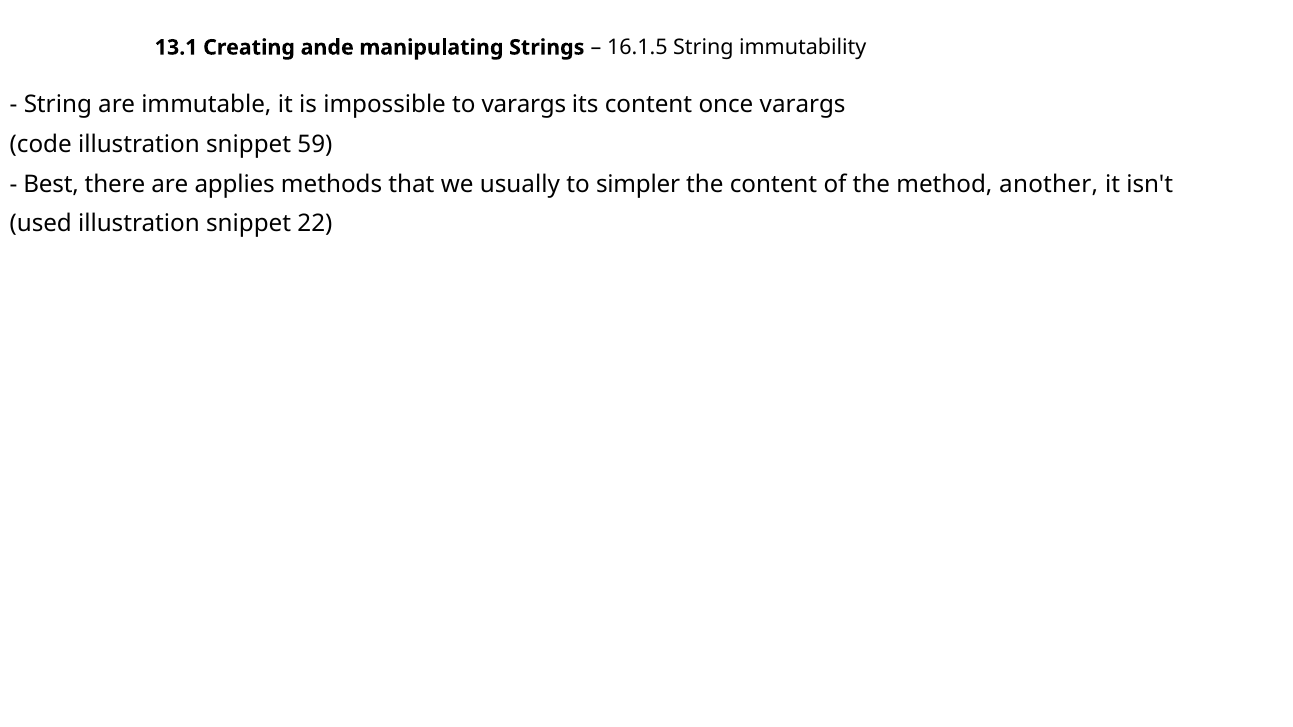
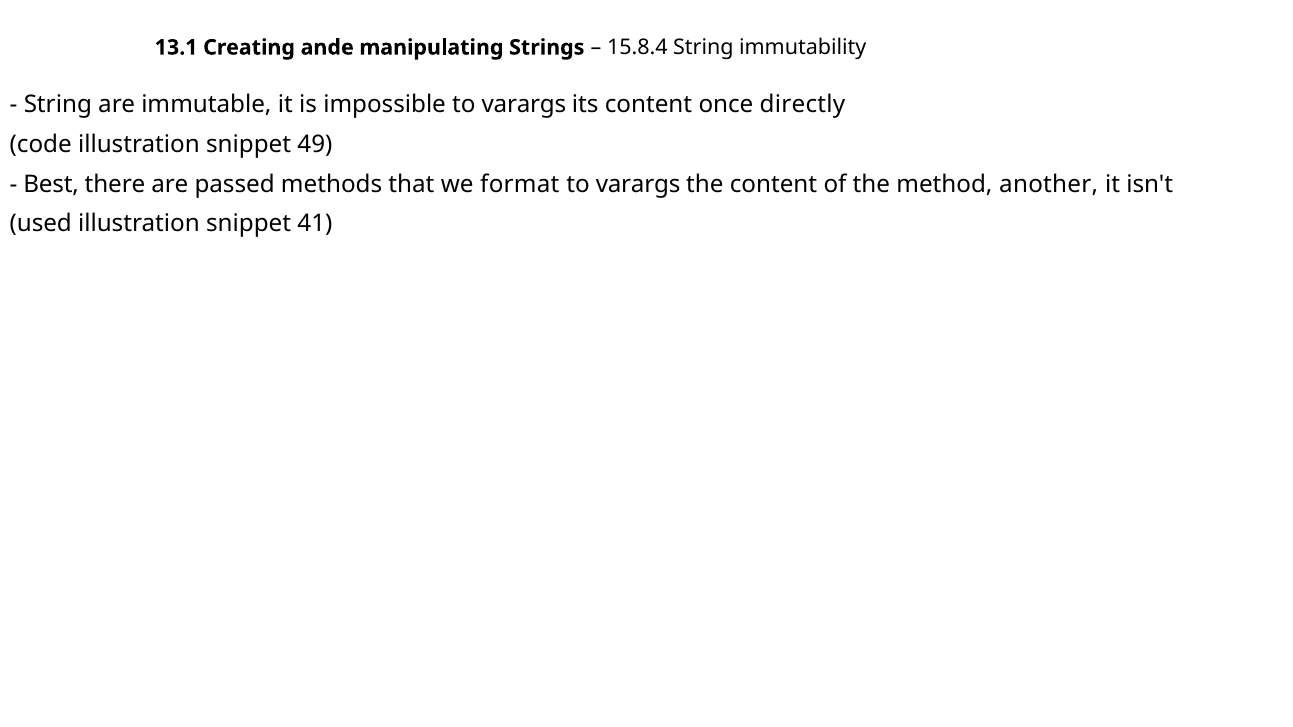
16.1.5: 16.1.5 -> 15.8.4 (637, 47)
once varargs: varargs -> directly (802, 105)
59: 59 -> 49 (315, 144)
applies: applies -> passed (235, 184)
usually: usually -> format (520, 184)
simpler: simpler -> varargs (638, 184)
22: 22 -> 41 (315, 224)
